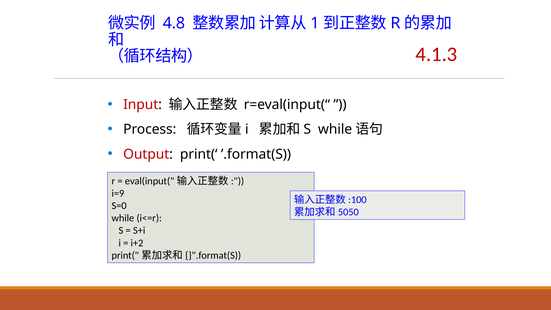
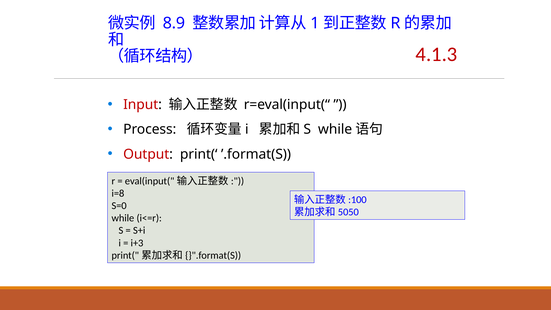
4.8: 4.8 -> 8.9 (174, 23)
i=9: i=9 -> i=8 (118, 193)
i+2: i+2 -> i+3 (137, 243)
